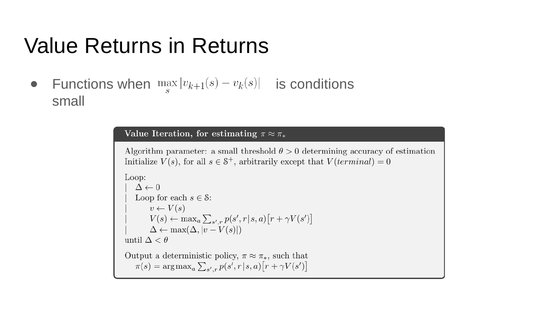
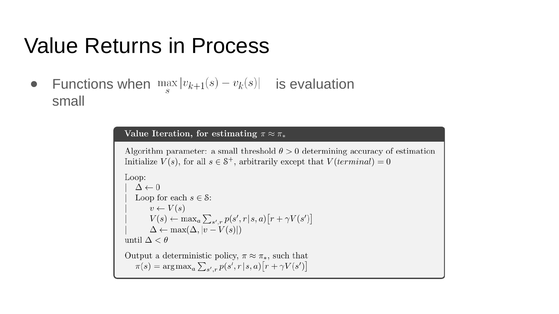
in Returns: Returns -> Process (231, 46)
conditions: conditions -> evaluation (322, 84)
